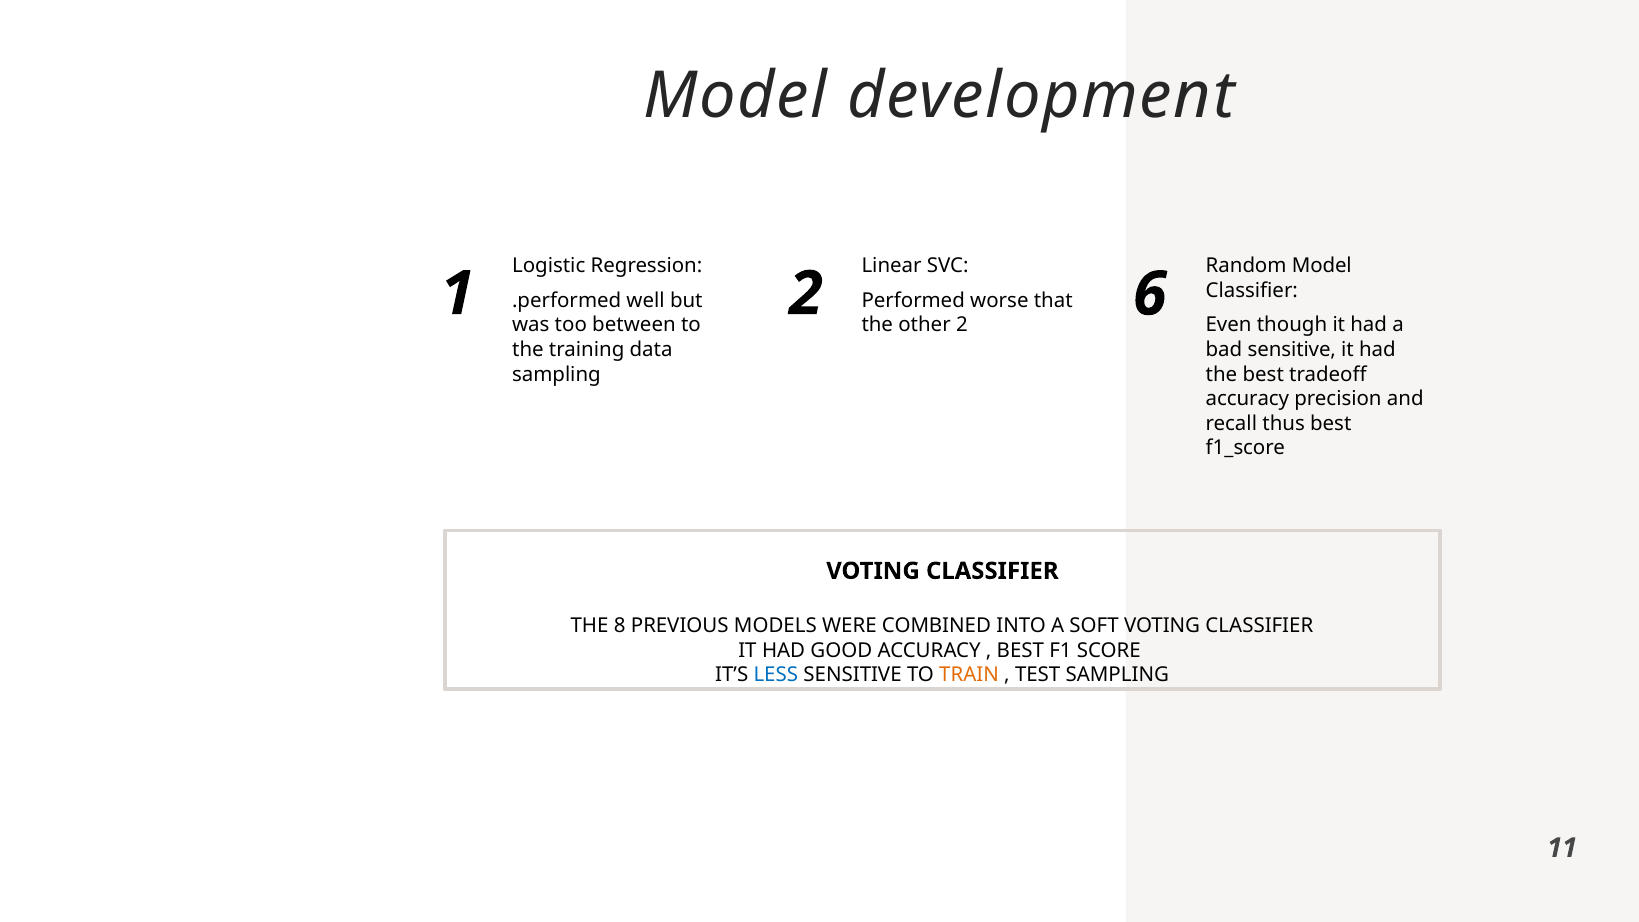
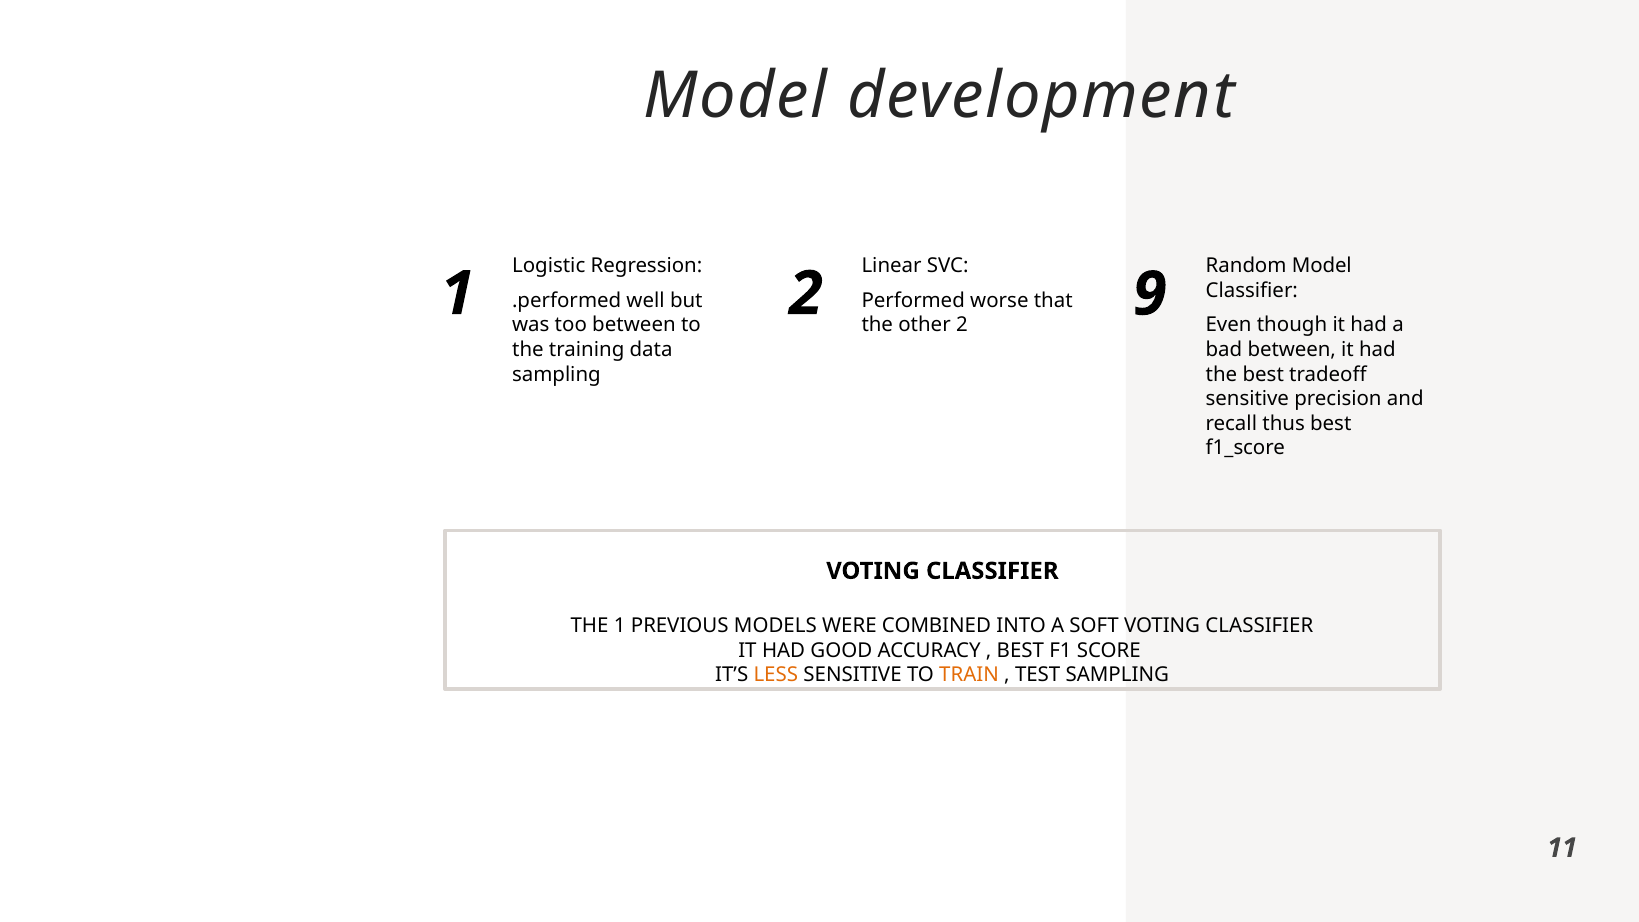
6: 6 -> 9 (1150, 294)
bad sensitive: sensitive -> between (1292, 350)
accuracy: accuracy -> sensitive (1247, 399)
THE 8: 8 -> 1 (620, 626)
LESS colour: blue -> orange (776, 675)
